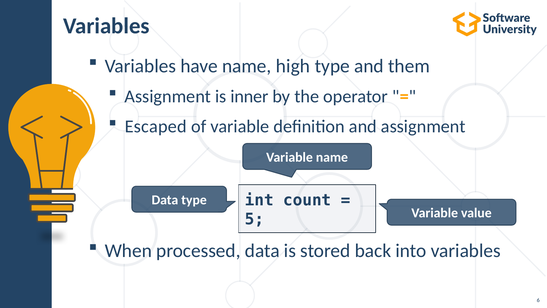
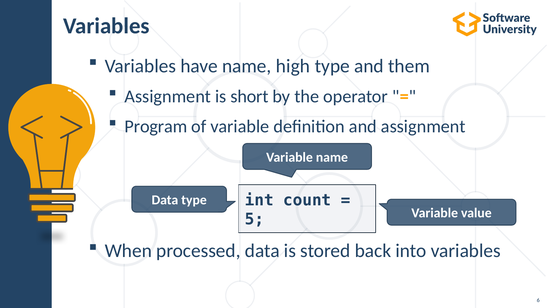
inner: inner -> short (250, 96)
Escaped: Escaped -> Program (156, 126)
